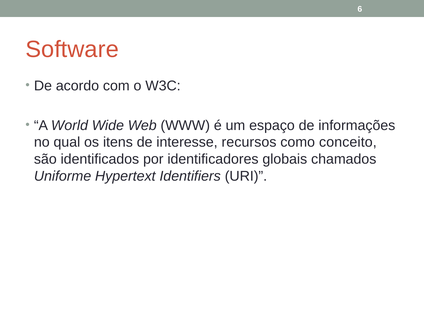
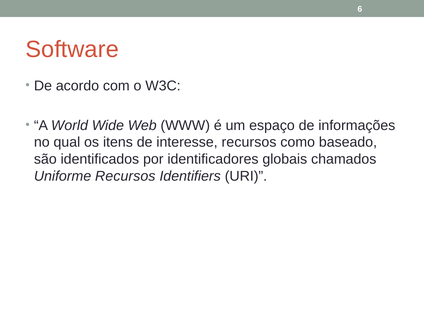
conceito: conceito -> baseado (348, 142)
Uniforme Hypertext: Hypertext -> Recursos (125, 176)
